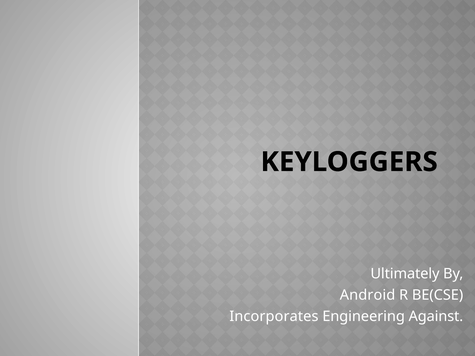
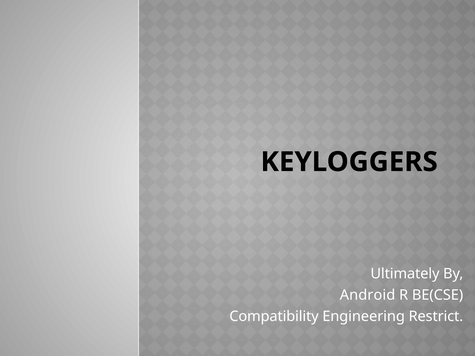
Incorporates: Incorporates -> Compatibility (274, 317)
Against: Against -> Restrict (436, 317)
